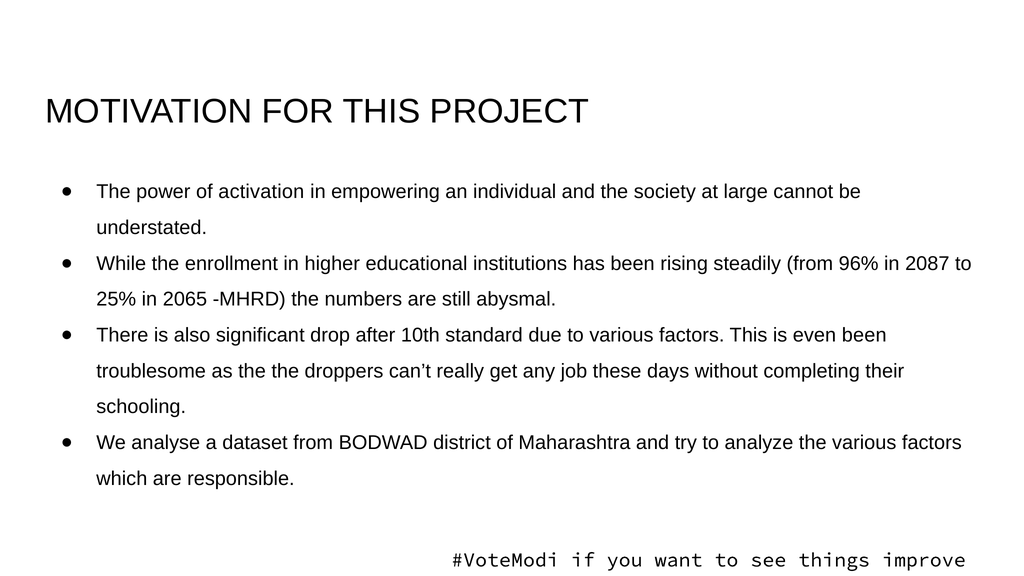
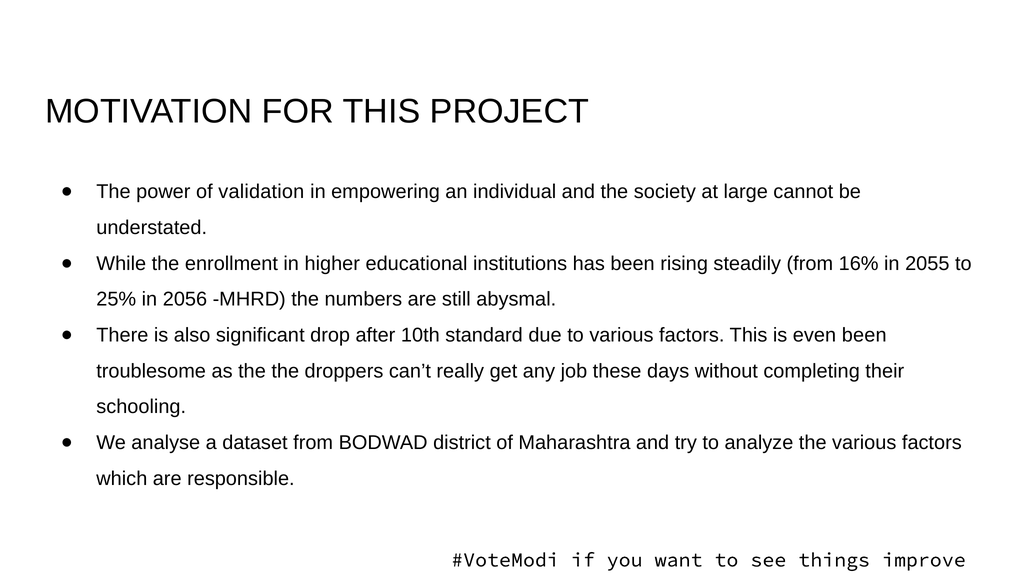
activation: activation -> validation (261, 192)
96%: 96% -> 16% (859, 264)
2087: 2087 -> 2055 (927, 264)
2065: 2065 -> 2056 (185, 299)
